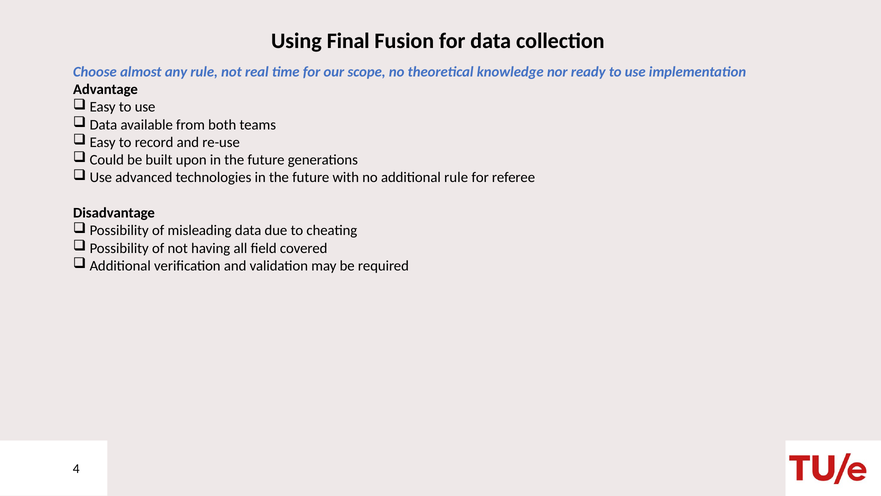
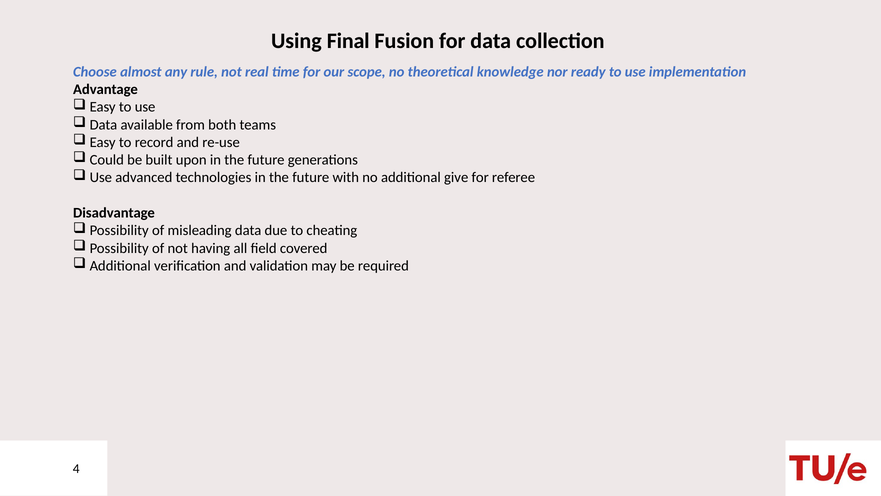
additional rule: rule -> give (456, 177)
